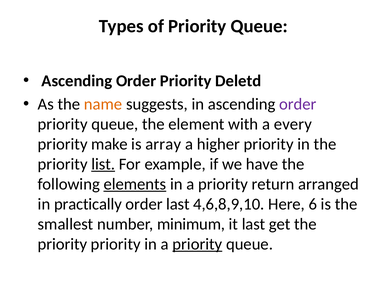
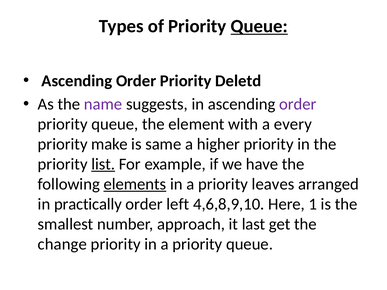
Queue underline: none -> present (259, 26)
name colour: orange -> purple (103, 104)
array: array -> same (163, 144)
return: return -> leaves (273, 184)
order last: last -> left (178, 204)
6: 6 -> 1 (313, 204)
minimum: minimum -> approach (191, 224)
priority: priority -> change (62, 244)
priority underline: present -> none (197, 244)
